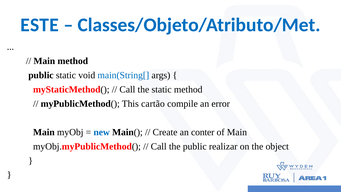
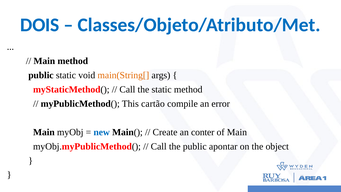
ESTE: ESTE -> DOIS (40, 25)
main(String[ colour: blue -> orange (123, 75)
realizar: realizar -> apontar (223, 146)
